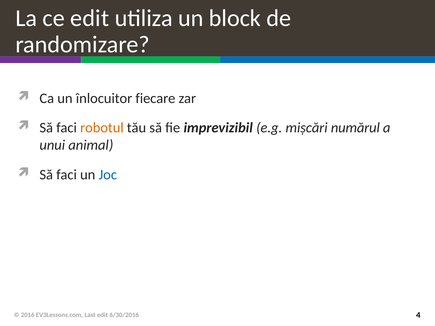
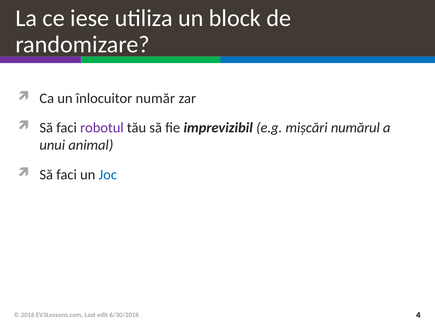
ce edit: edit -> iese (90, 18)
fiecare: fiecare -> număr (155, 98)
robotul colour: orange -> purple (102, 128)
